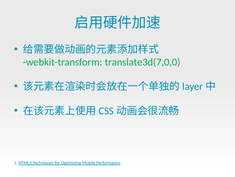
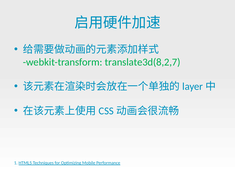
translate3d(7,0,0: translate3d(7,0,0 -> translate3d(8,2,7 (143, 62)
